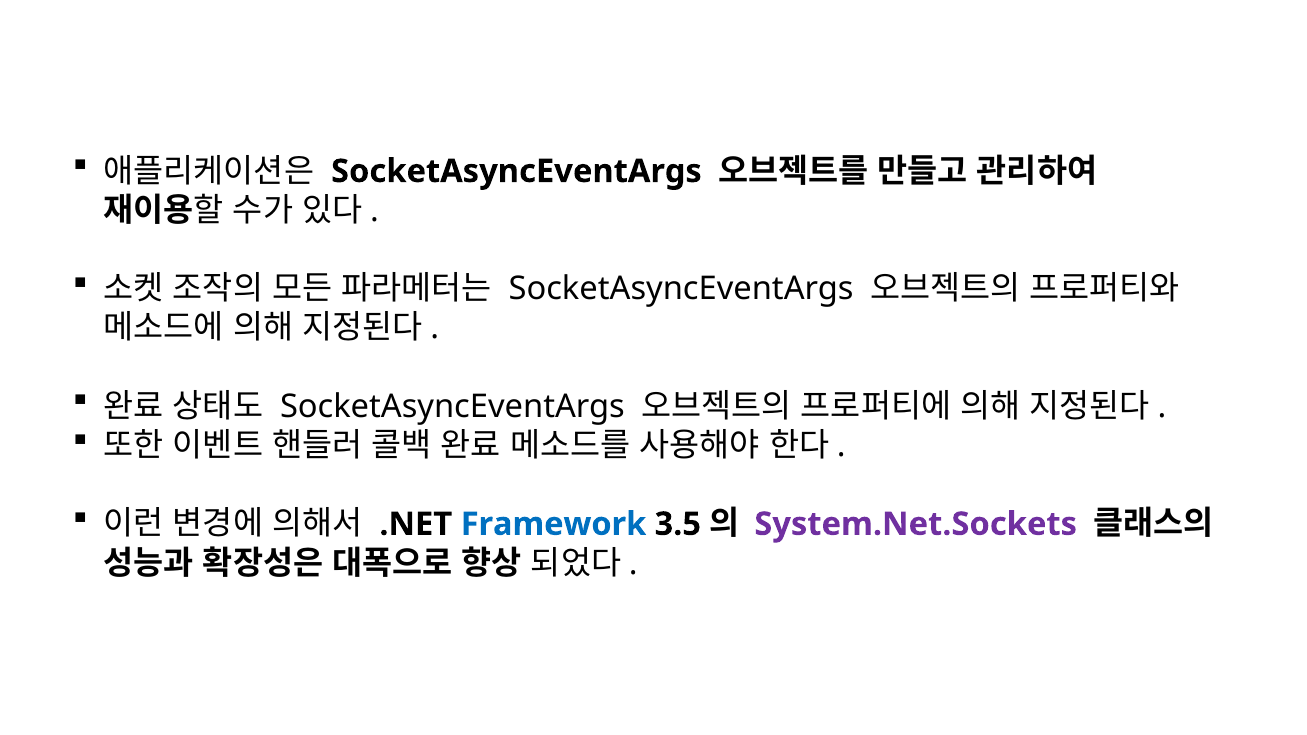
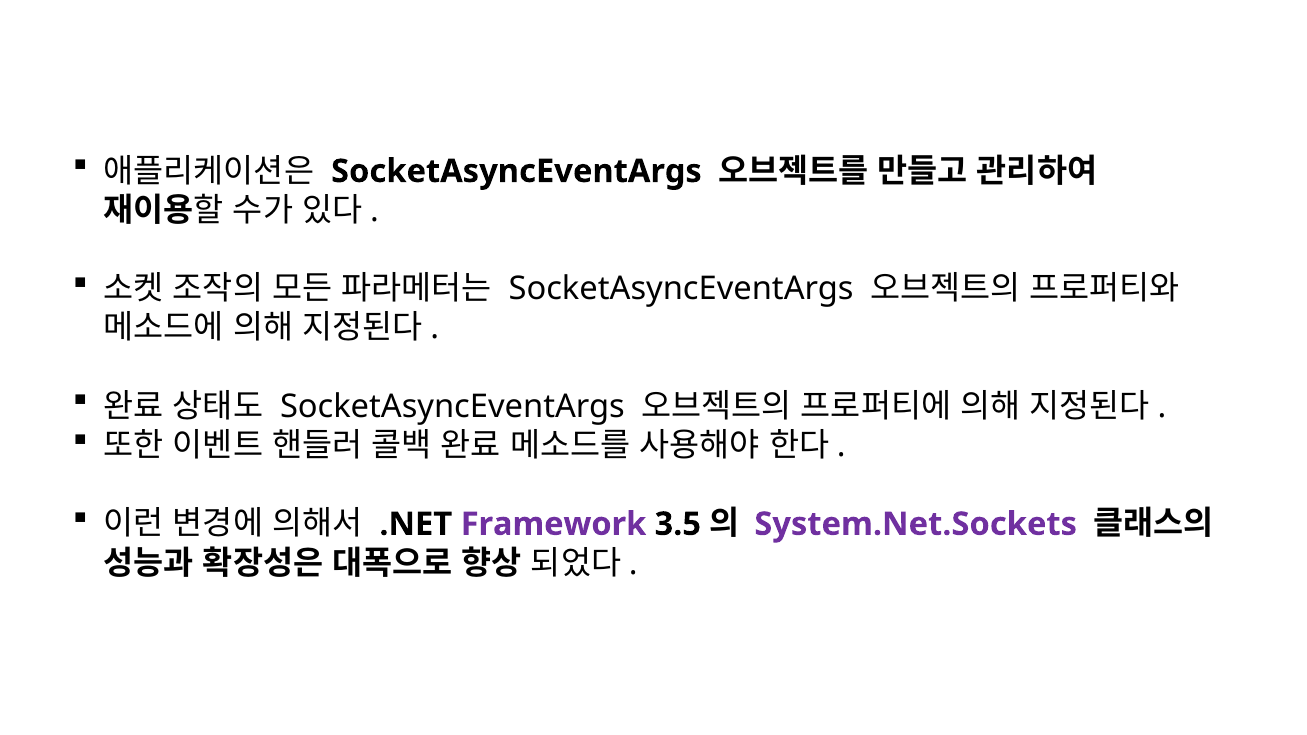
Framework colour: blue -> purple (553, 524)
